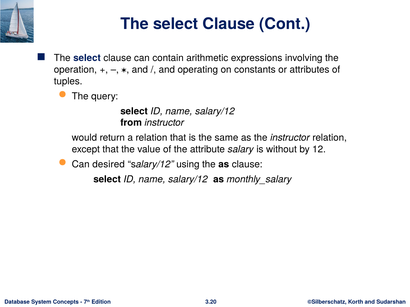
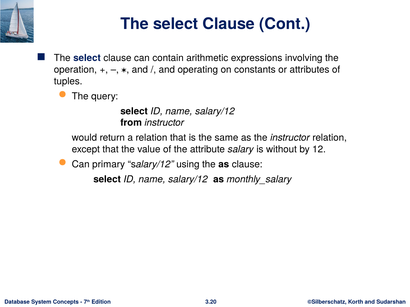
desired: desired -> primary (109, 165)
